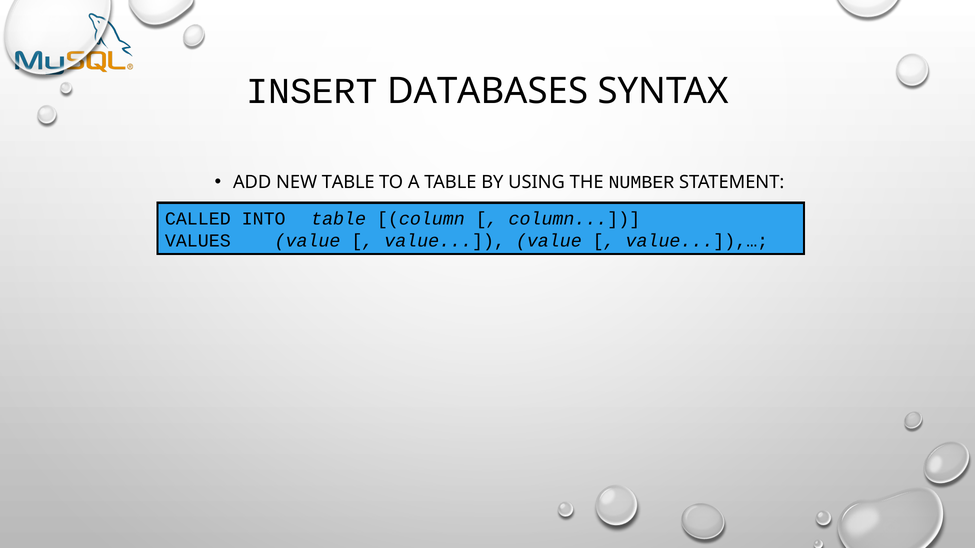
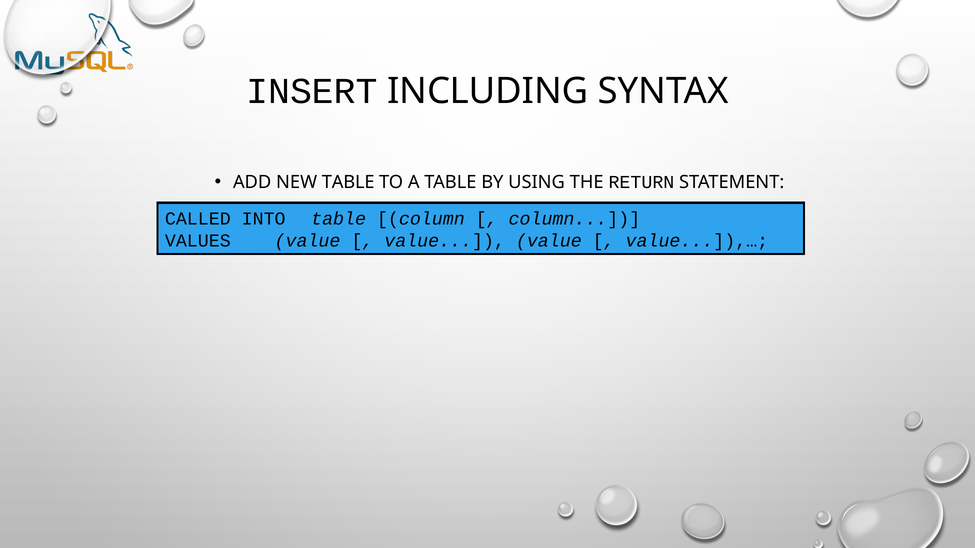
DATABASES: DATABASES -> INCLUDING (488, 91)
NUMBER: NUMBER -> RETURN (641, 182)
